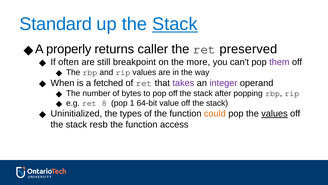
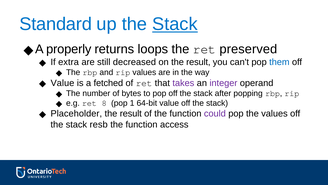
caller: caller -> loops (153, 49)
often: often -> extra (69, 62)
breakpoint: breakpoint -> decreased (134, 62)
on the more: more -> result (198, 62)
them colour: purple -> blue (279, 62)
When: When -> Value (62, 83)
Uninitialized: Uninitialized -> Placeholder (76, 113)
types: types -> result (131, 113)
could colour: orange -> purple (215, 113)
values underline: present -> none (274, 113)
